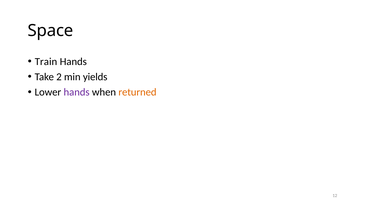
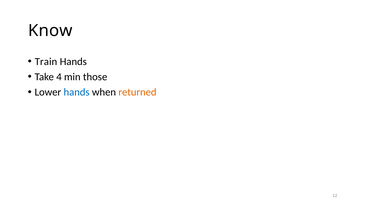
Space: Space -> Know (50, 31)
2: 2 -> 4 (59, 77)
yields: yields -> those (95, 77)
hands colour: purple -> blue (77, 92)
